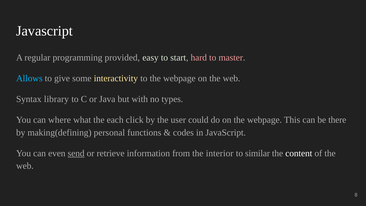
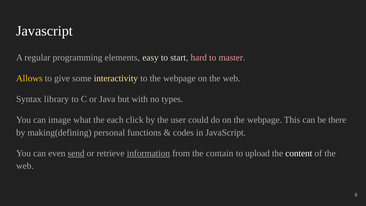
provided: provided -> elements (122, 58)
Allows colour: light blue -> yellow (29, 78)
where: where -> image (60, 120)
information underline: none -> present (148, 153)
interior: interior -> contain (220, 153)
similar: similar -> upload (258, 153)
